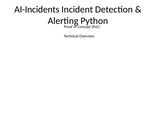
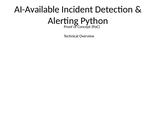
AI-Incidents: AI-Incidents -> AI-Available (37, 9)
